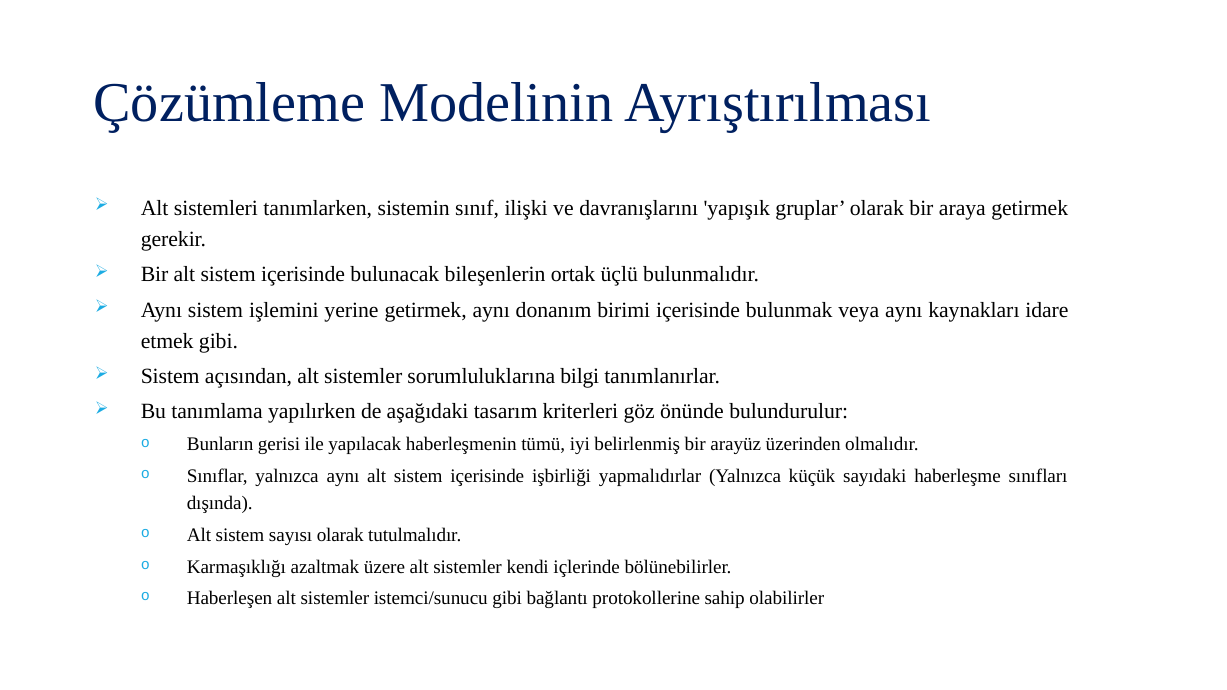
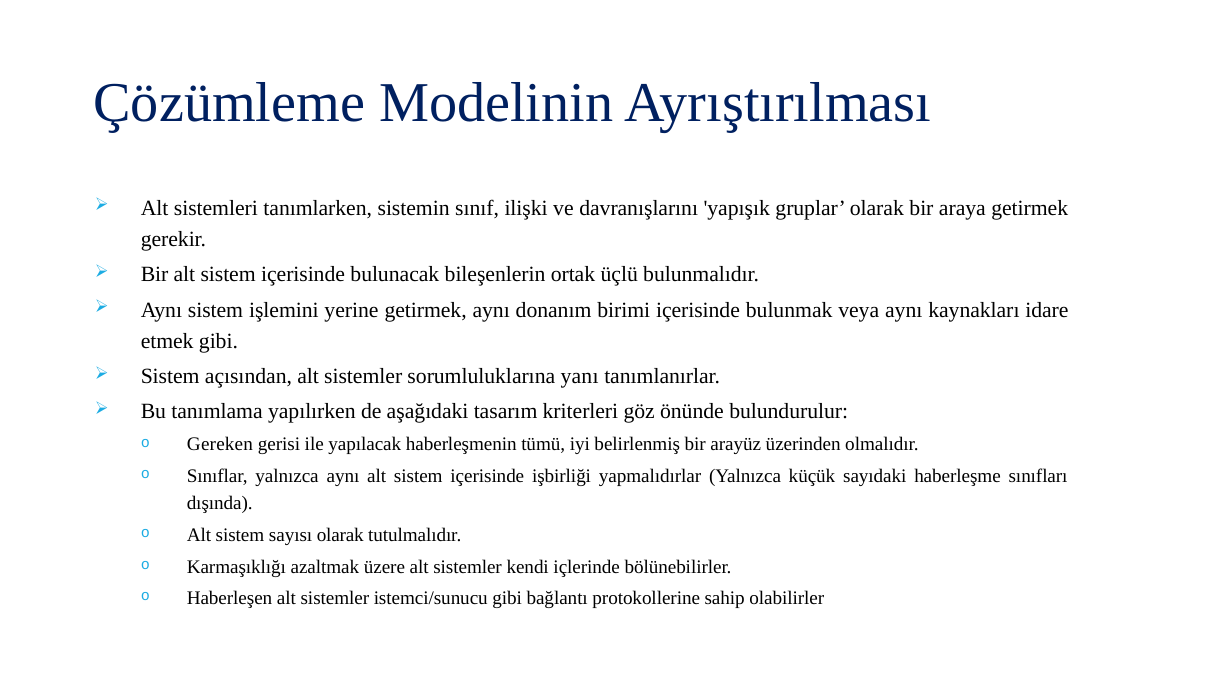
bilgi: bilgi -> yanı (580, 376)
Bunların: Bunların -> Gereken (220, 445)
